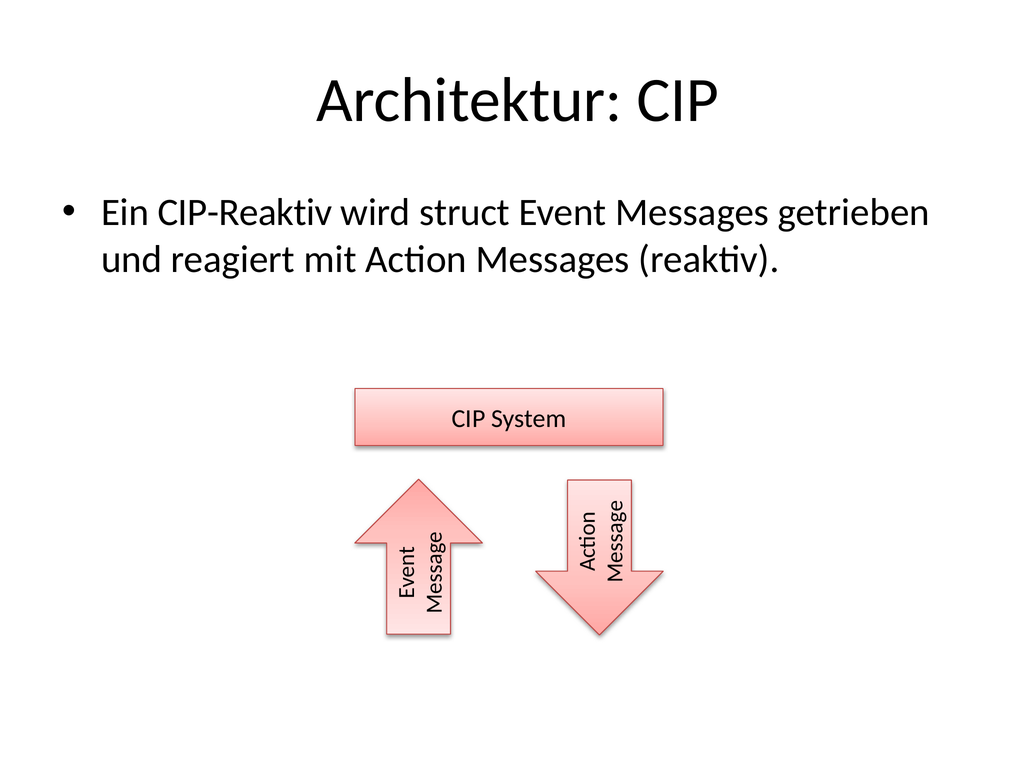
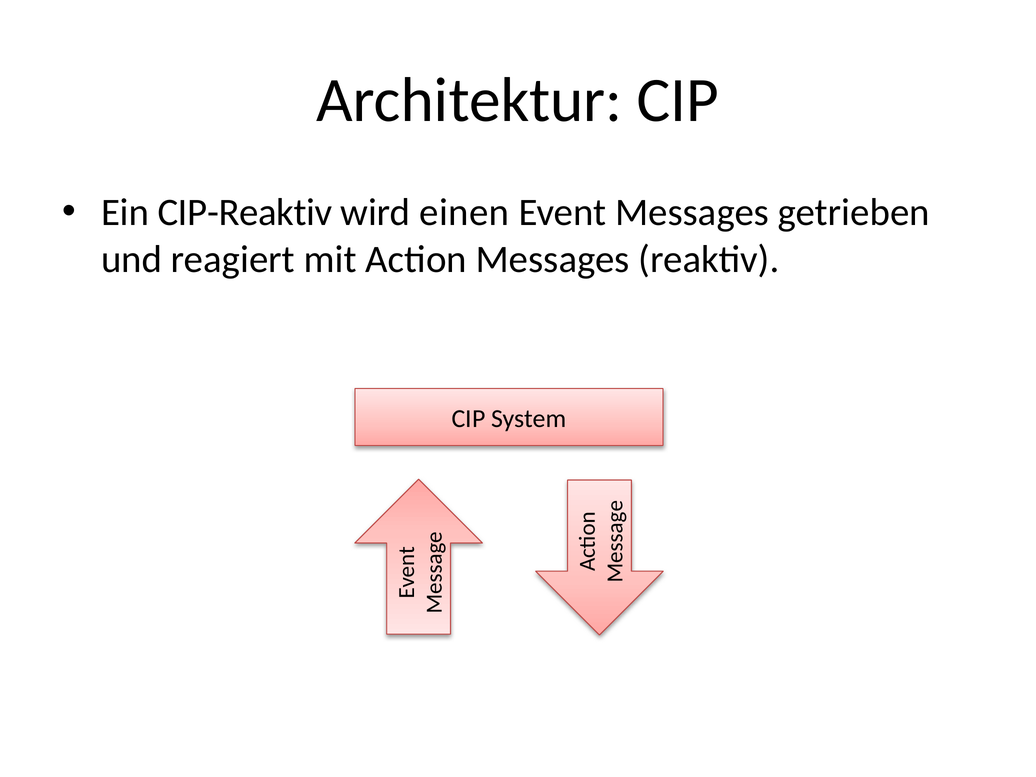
struct: struct -> einen (464, 213)
